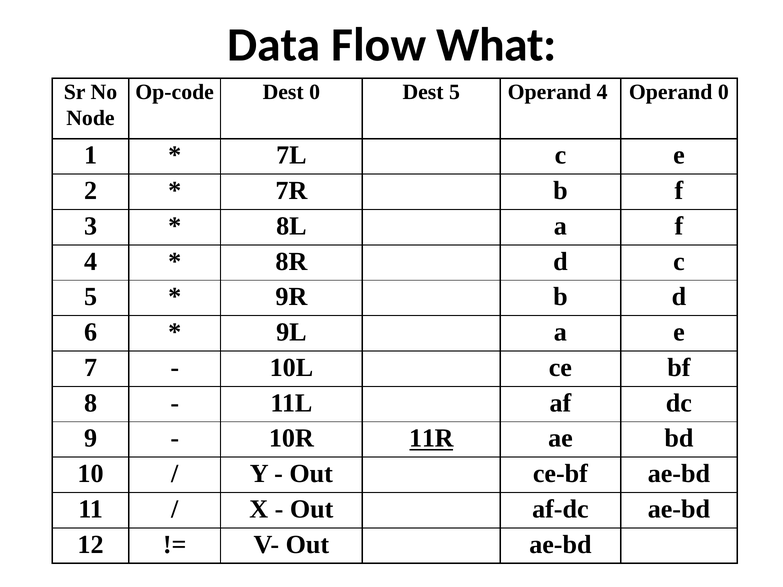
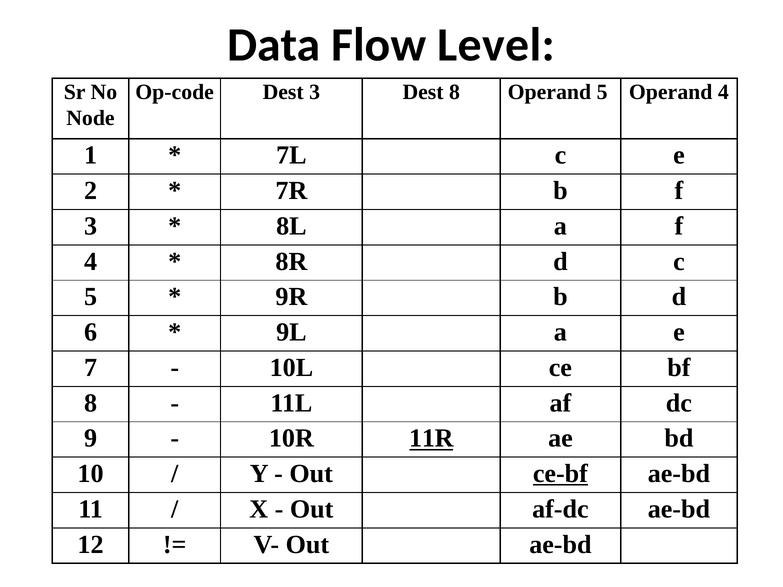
What: What -> Level (496, 45)
Dest 0: 0 -> 3 (315, 92)
Dest 5: 5 -> 8 (454, 92)
Operand 4: 4 -> 5 (602, 92)
Operand 0: 0 -> 4 (723, 92)
ce-bf underline: none -> present (560, 474)
